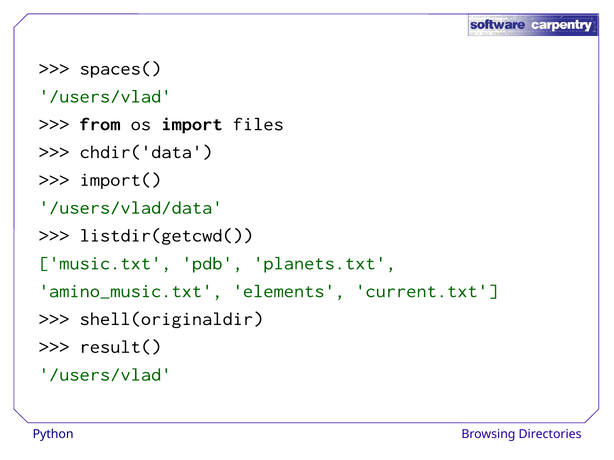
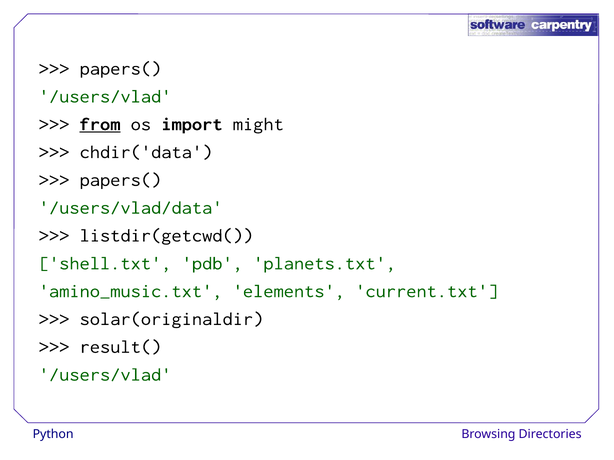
spaces(: spaces( -> papers( (120, 69)
from underline: none -> present (100, 124)
files: files -> might (258, 124)
import(: import( -> papers( (120, 180)
music.txt: music.txt -> shell.txt (105, 263)
shell(originaldir: shell(originaldir -> solar(originaldir (171, 319)
